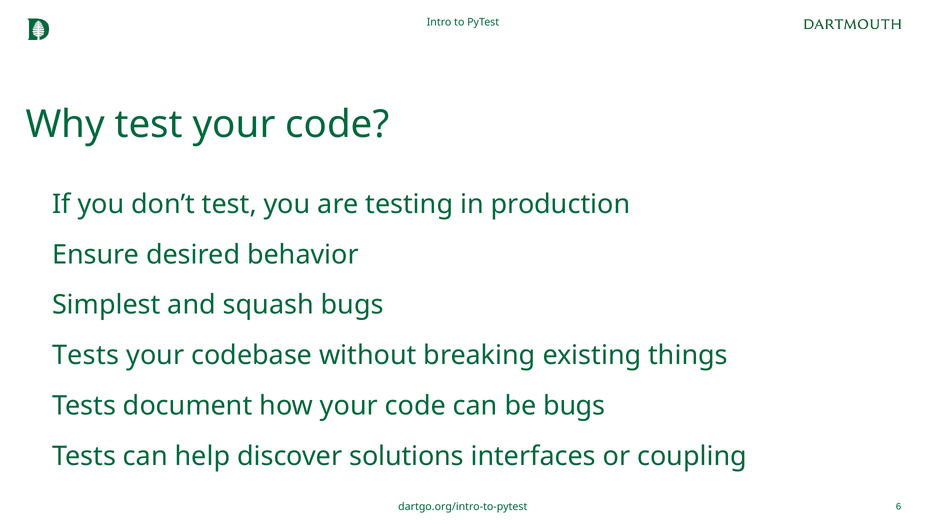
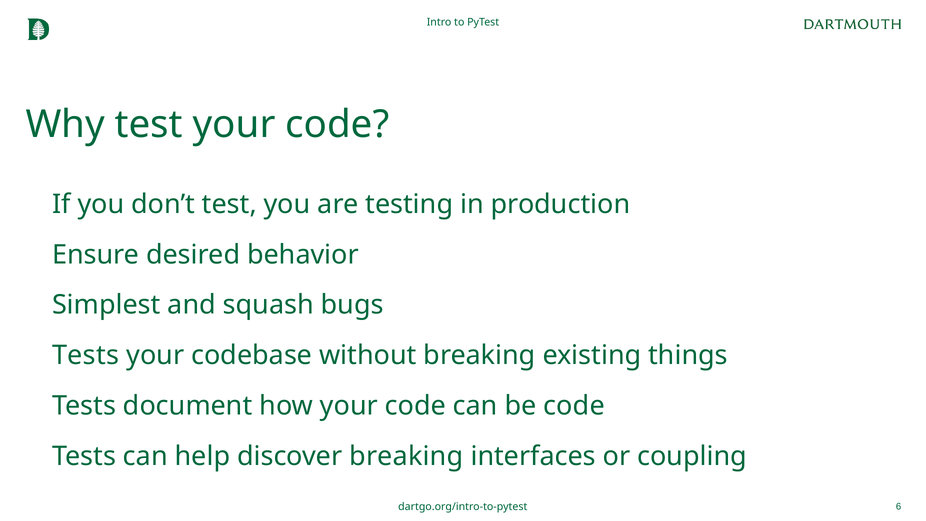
be bugs: bugs -> code (574, 406)
discover solutions: solutions -> breaking (406, 456)
